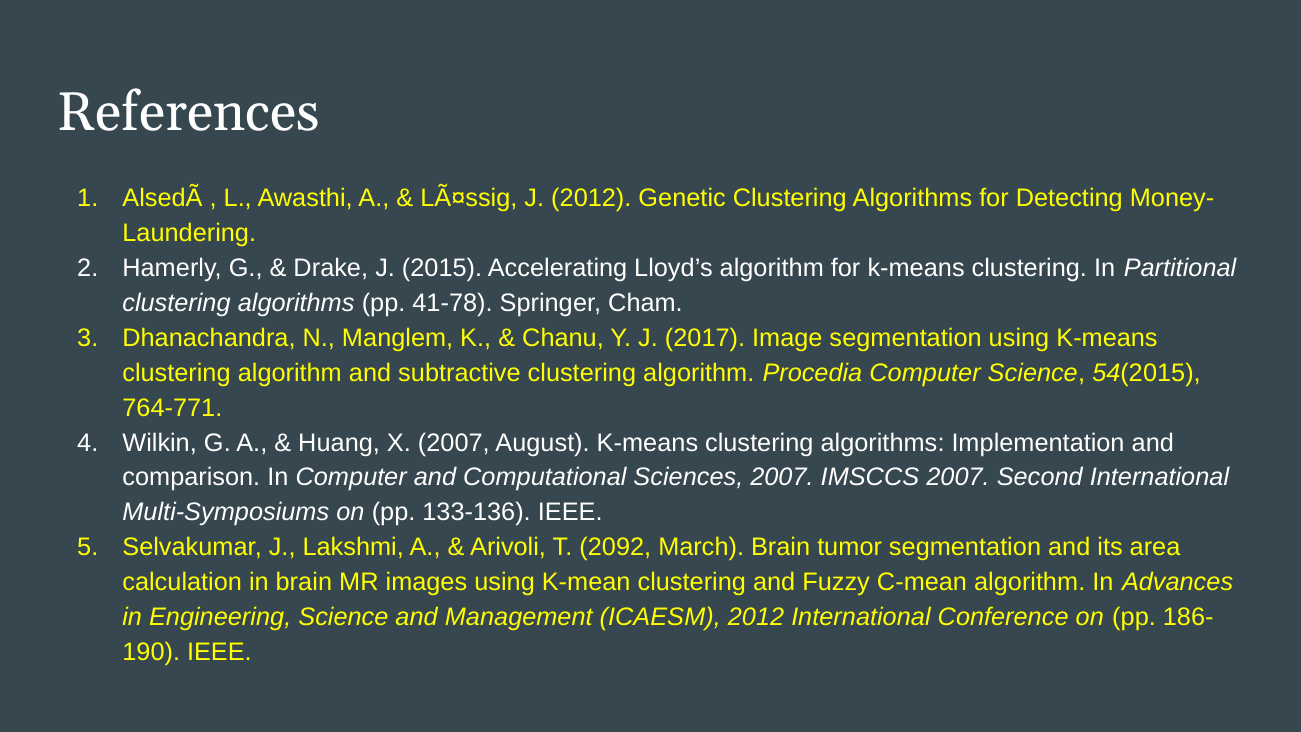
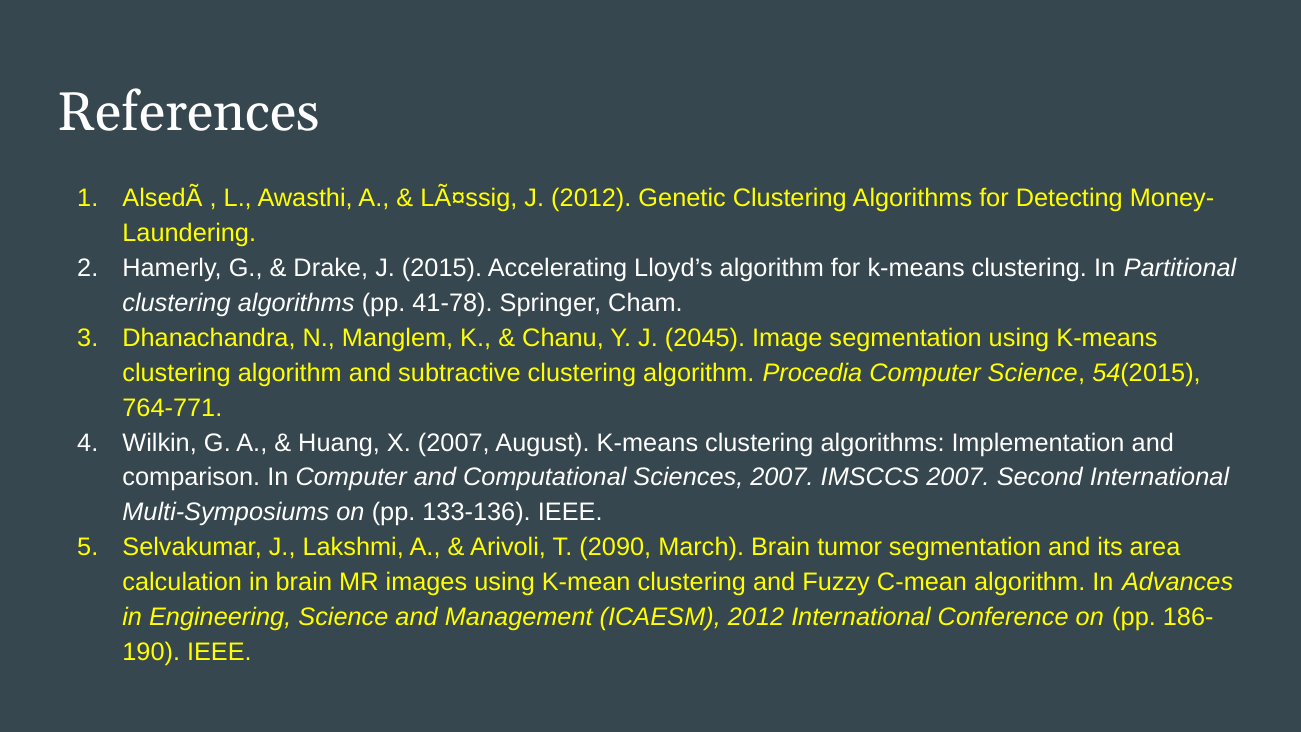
2017: 2017 -> 2045 (705, 338)
2092: 2092 -> 2090 (615, 547)
